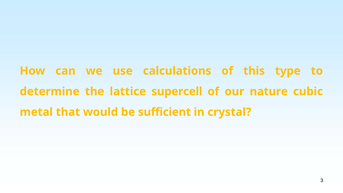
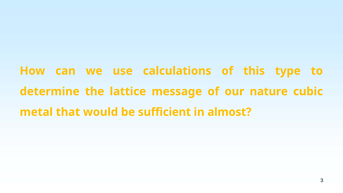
supercell: supercell -> message (177, 91)
crystal: crystal -> almost (229, 112)
